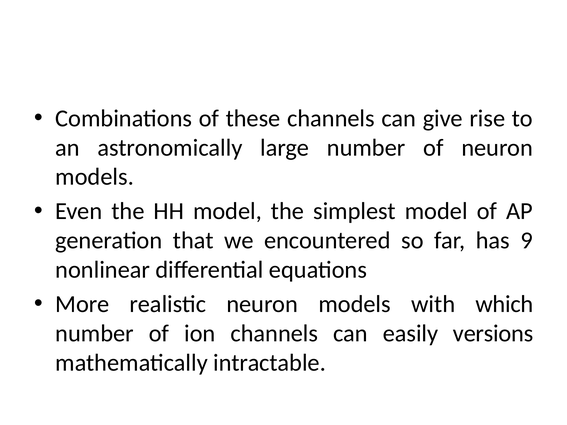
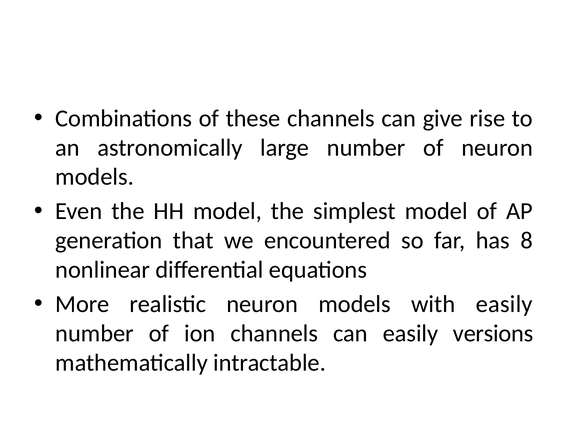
9: 9 -> 8 (527, 241)
with which: which -> easily (504, 304)
